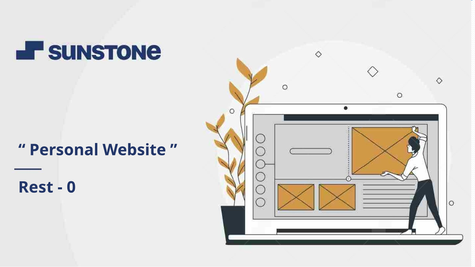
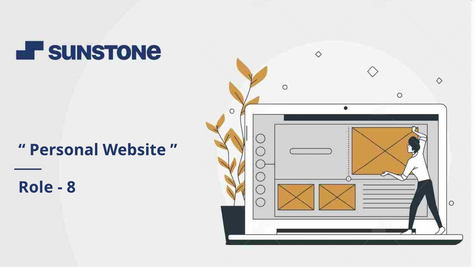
Rest: Rest -> Role (36, 187)
0: 0 -> 8 (71, 187)
